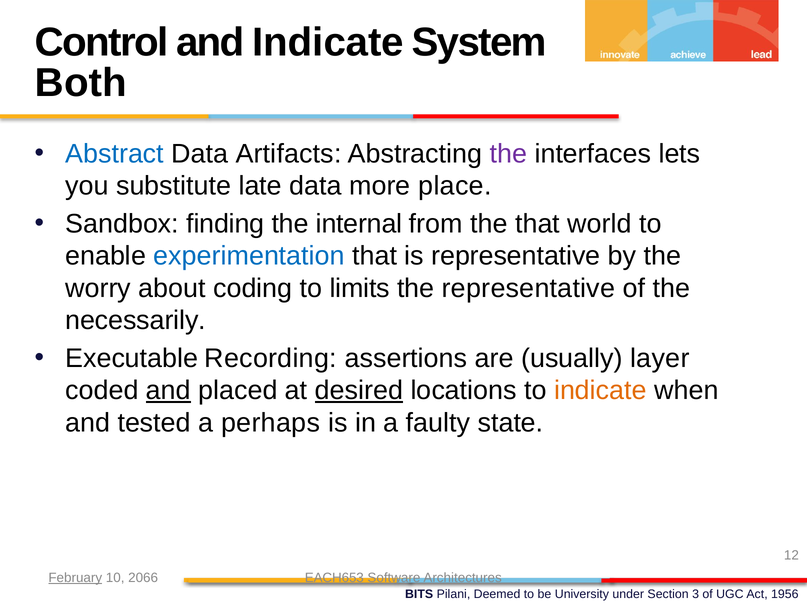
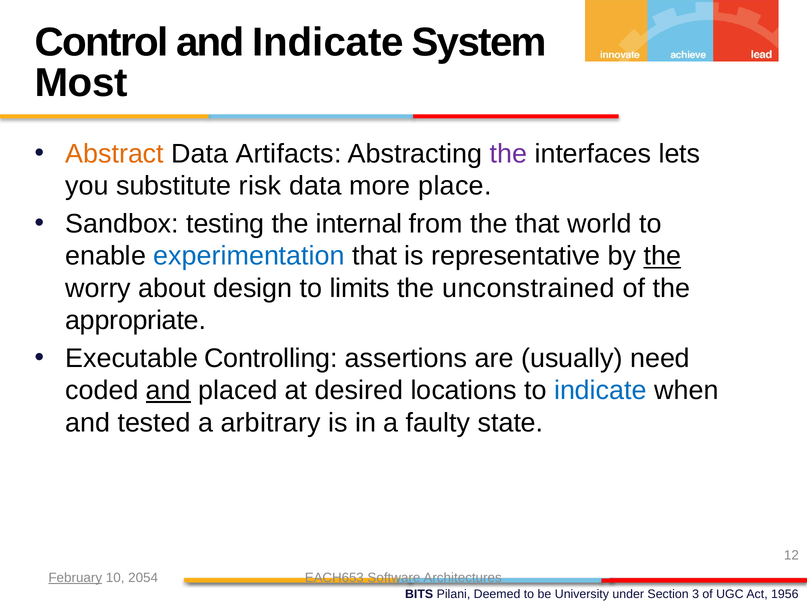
Both: Both -> Most (81, 83)
Abstract colour: blue -> orange (115, 154)
late: late -> risk (260, 186)
finding: finding -> testing (225, 224)
the underline: none -> present (662, 256)
coding: coding -> design (253, 288)
the representative: representative -> unconstrained (528, 288)
necessarily: necessarily -> appropriate (136, 321)
Recording: Recording -> Controlling (271, 358)
layer: layer -> need (660, 358)
desired underline: present -> none (359, 391)
indicate colour: orange -> blue (600, 391)
perhaps: perhaps -> arbitrary (271, 423)
2066: 2066 -> 2054 (143, 578)
